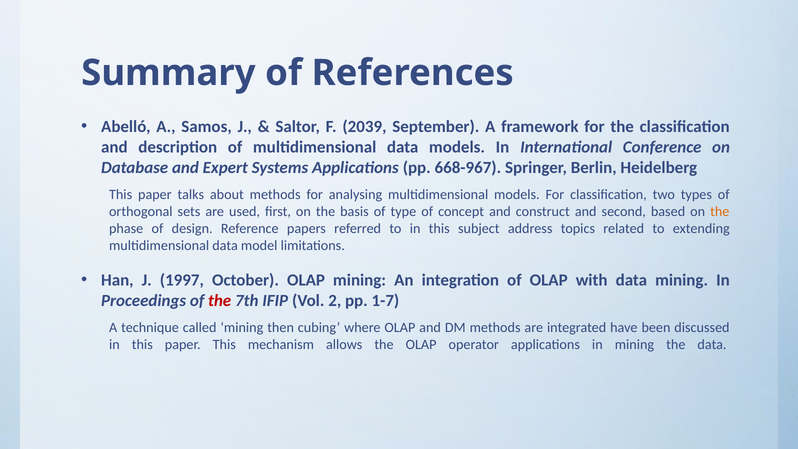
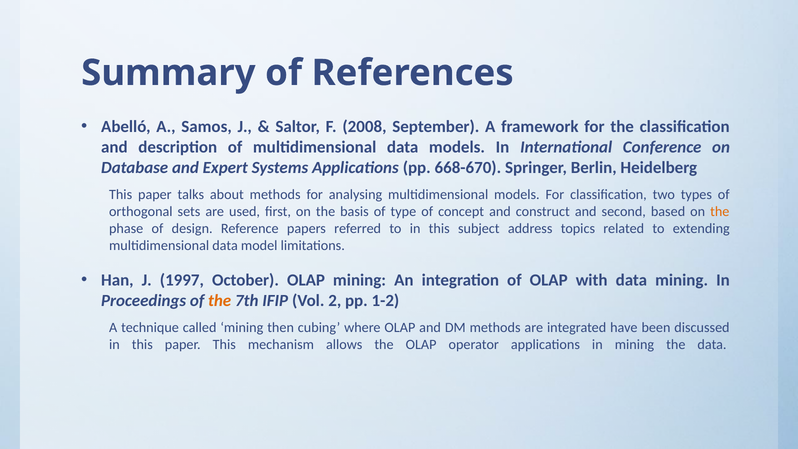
2039: 2039 -> 2008 (364, 127)
668-967: 668-967 -> 668-670 (468, 167)
the colour: red -> orange (220, 300)
1-7: 1-7 -> 1-2 (385, 300)
